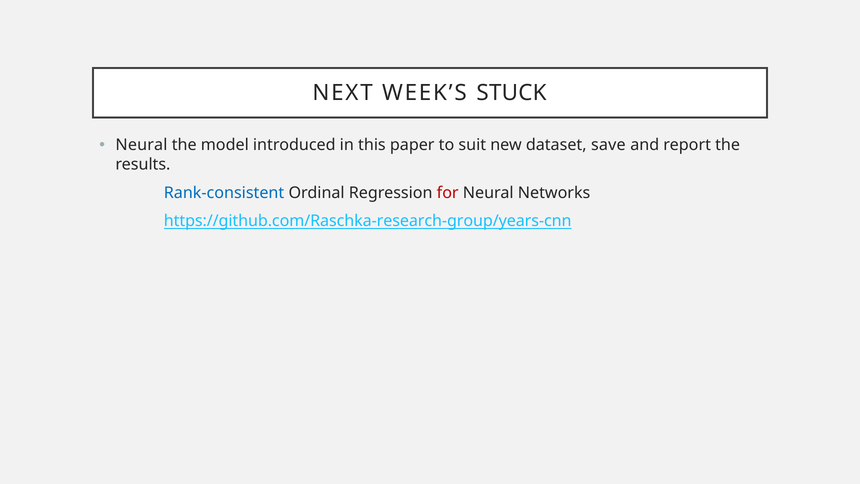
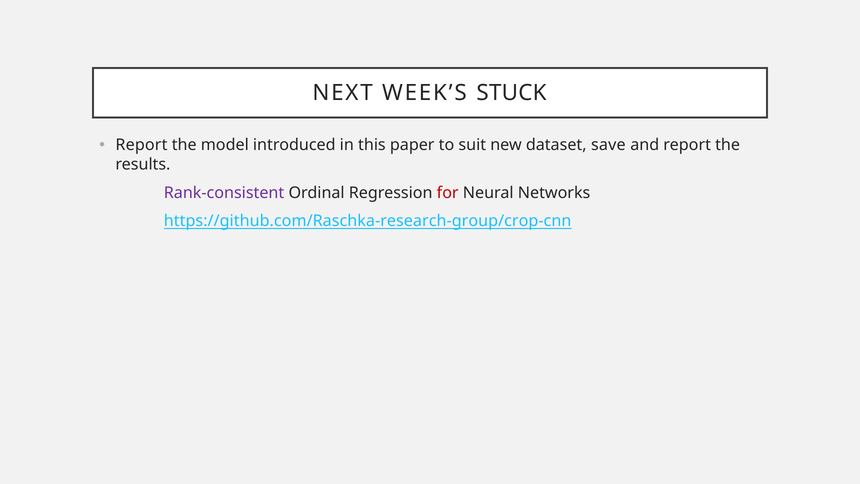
Neural: Neural -> Report (141, 145)
Rank-consistent colour: blue -> purple (224, 193)
https://github.com/Raschka-research-group/years-cnn: https://github.com/Raschka-research-group/years-cnn -> https://github.com/Raschka-research-group/crop-cnn (368, 221)
